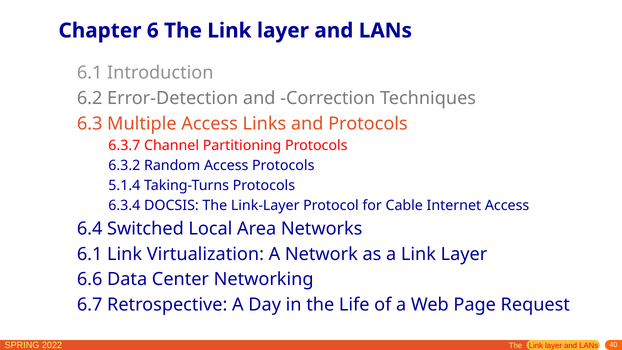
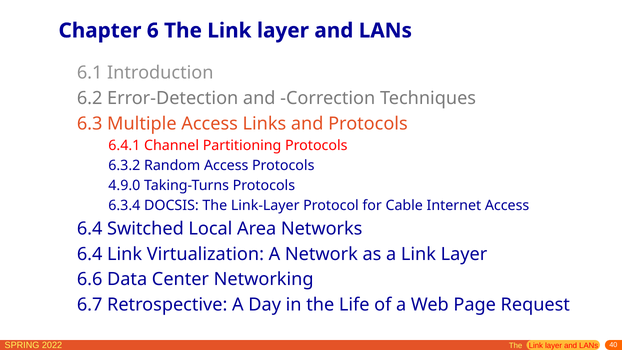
6.3.7: 6.3.7 -> 6.4.1 (124, 145)
5.1.4: 5.1.4 -> 4.9.0 (124, 185)
6.1: 6.1 -> 6.4 (90, 254)
